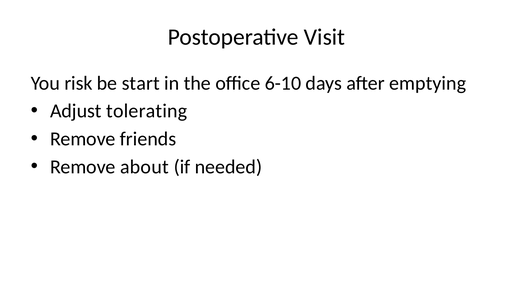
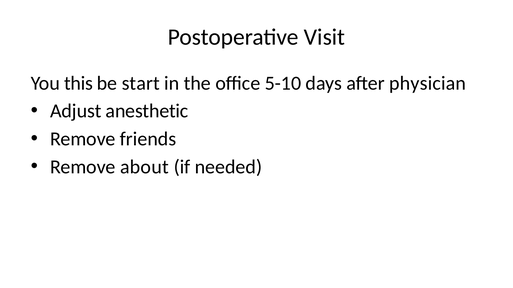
risk: risk -> this (79, 83)
6-10: 6-10 -> 5-10 (283, 83)
emptying: emptying -> physician (428, 83)
tolerating: tolerating -> anesthetic (147, 111)
